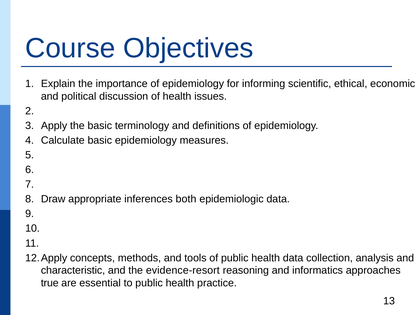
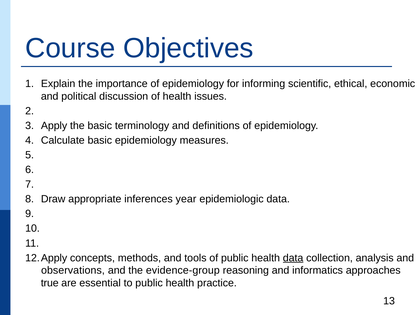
both: both -> year (186, 199)
data underline: none -> present (293, 258)
characteristic: characteristic -> observations (73, 271)
evidence-resort: evidence-resort -> evidence-group (183, 271)
